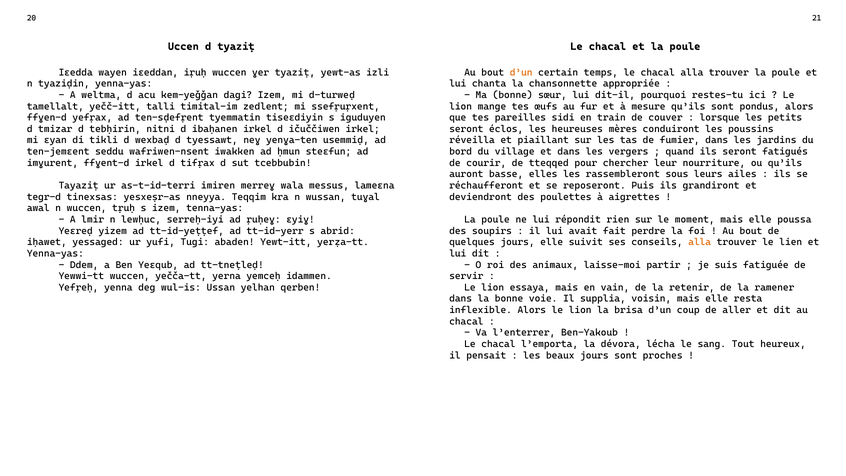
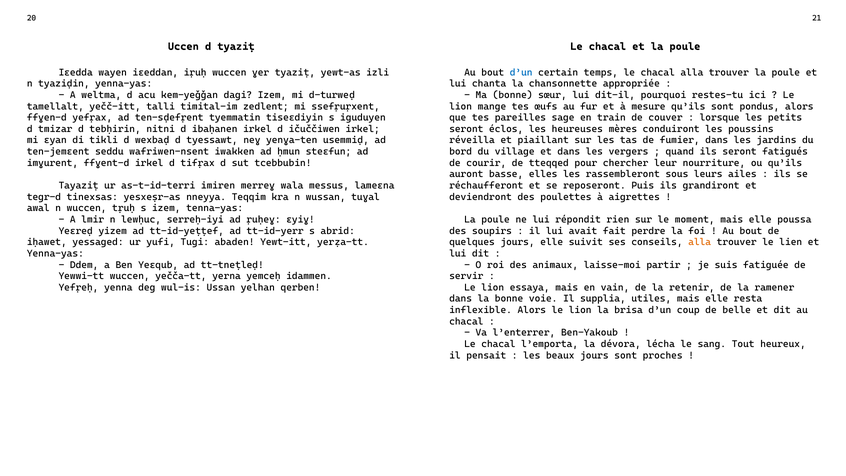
d’un colour: orange -> blue (521, 72)
sidi: sidi -> sage (563, 118)
voisin: voisin -> utiles (651, 299)
aller: aller -> belle (737, 310)
